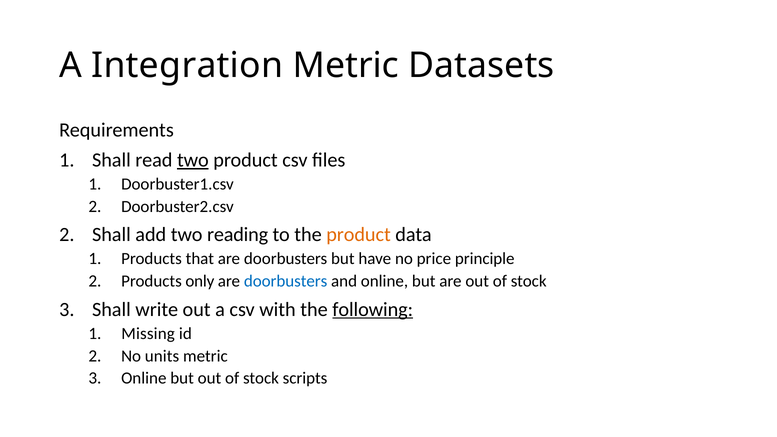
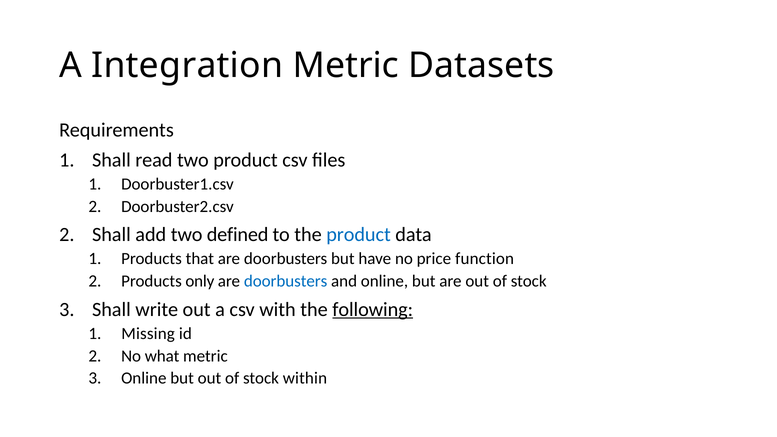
two underline: present -> none (193, 160)
reading: reading -> defined (238, 235)
product colour: orange -> blue (359, 235)
principle: principle -> function (485, 259)
units: units -> what (162, 356)
scripts: scripts -> within (305, 378)
